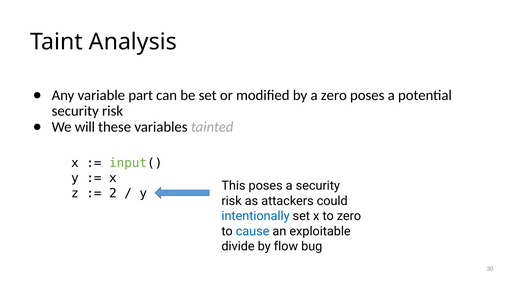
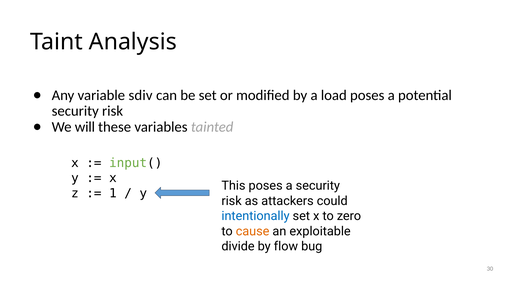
part: part -> sdiv (141, 95)
a zero: zero -> load (334, 95)
2: 2 -> 1 (113, 193)
cause colour: blue -> orange (253, 231)
